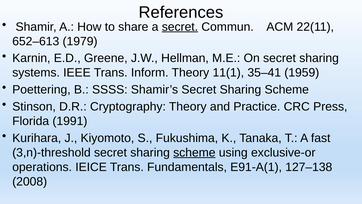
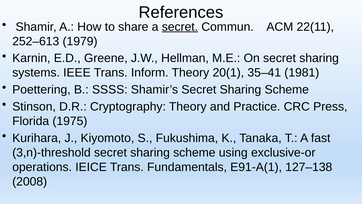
652–613: 652–613 -> 252–613 (36, 41)
11(1: 11(1 -> 20(1 (228, 73)
1959: 1959 -> 1981 (302, 73)
1991: 1991 -> 1975 (70, 121)
scheme underline: present -> none (194, 152)
